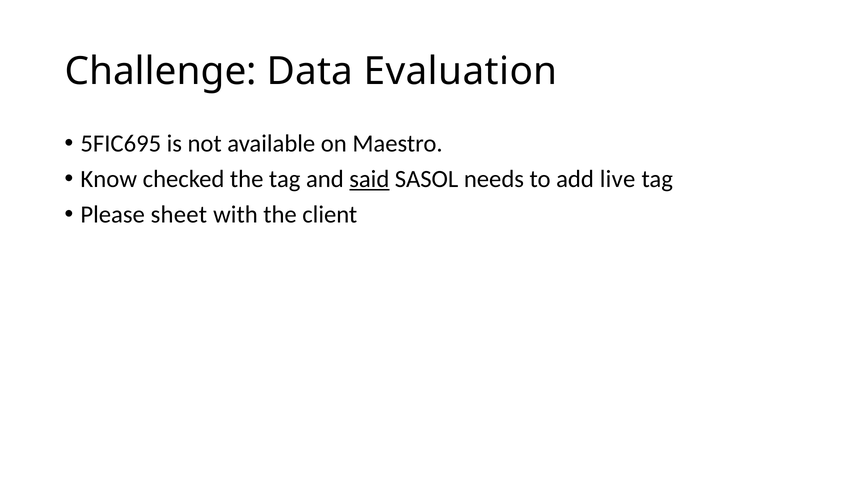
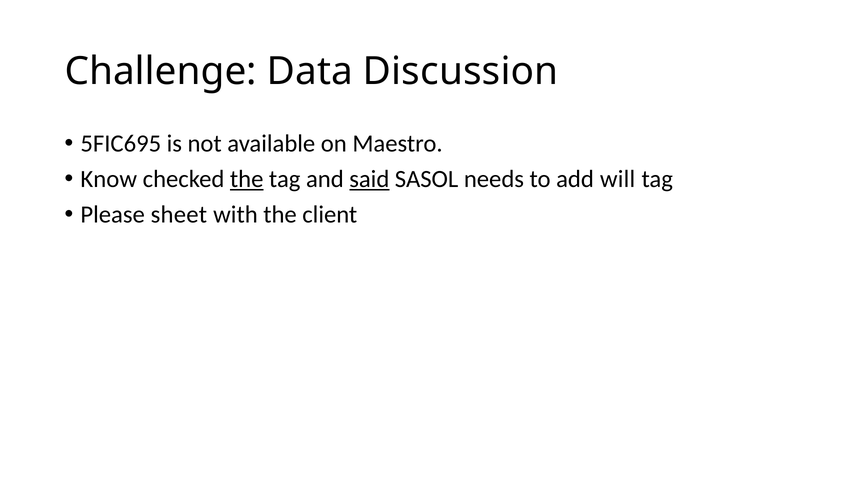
Evaluation: Evaluation -> Discussion (461, 71)
the underline: none -> present (247, 179)
live: live -> will (618, 179)
